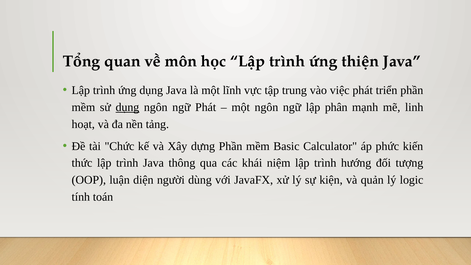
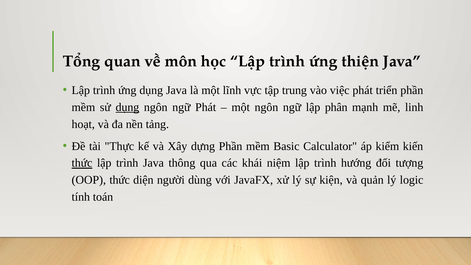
Chức: Chức -> Thực (119, 146)
phức: phức -> kiểm (387, 146)
thức underline: none -> present (82, 163)
OOP luận: luận -> thức (120, 180)
